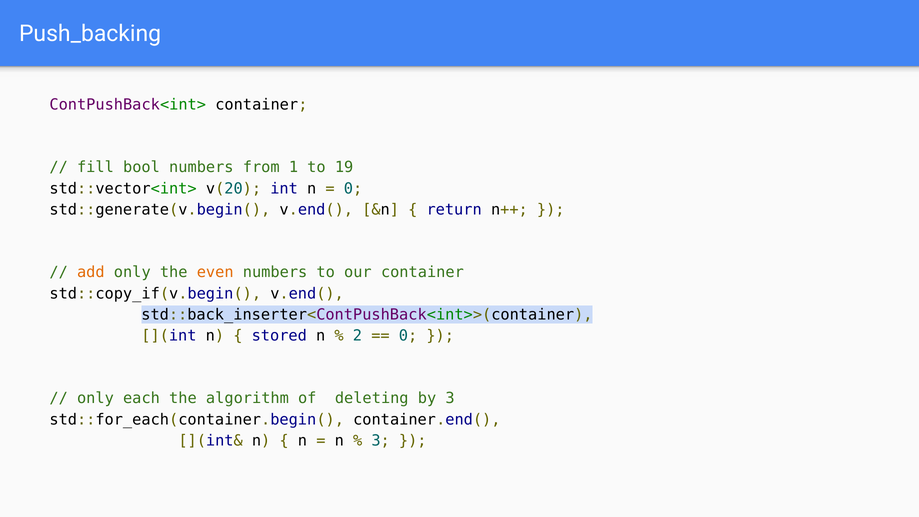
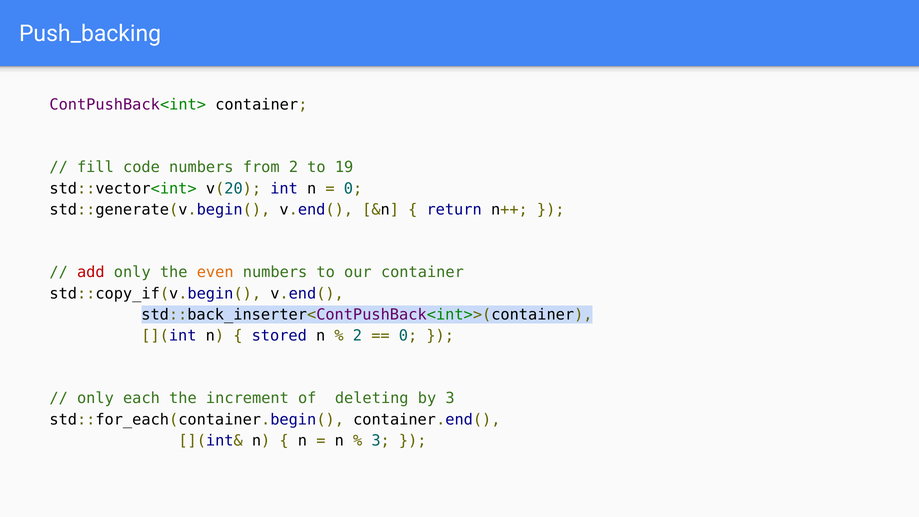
bool: bool -> code (141, 167)
from 1: 1 -> 2 (293, 167)
add colour: orange -> red (91, 272)
algorithm: algorithm -> increment (247, 398)
